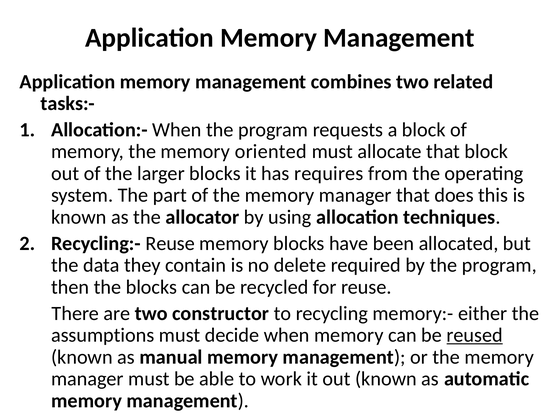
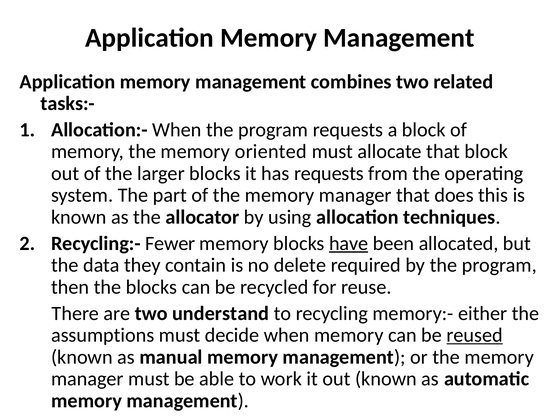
has requires: requires -> requests (329, 173)
Recycling:- Reuse: Reuse -> Fewer (170, 243)
have underline: none -> present (349, 243)
constructor: constructor -> understand (221, 313)
